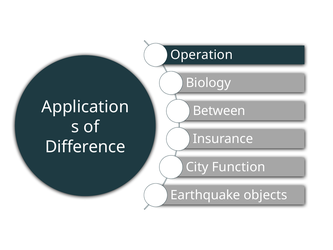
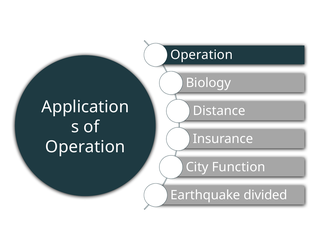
Between: Between -> Distance (219, 111)
Difference: Difference -> Operation (85, 147)
objects: objects -> divided (265, 195)
